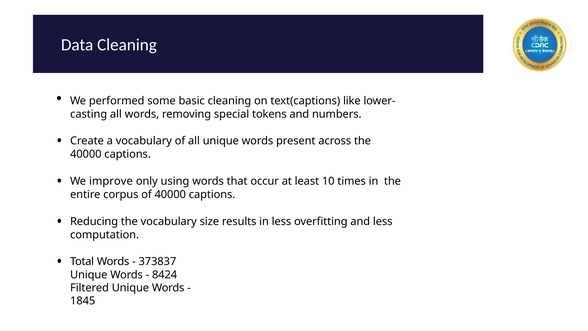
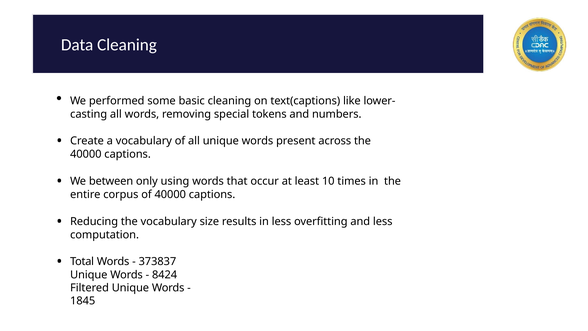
improve: improve -> between (111, 181)
